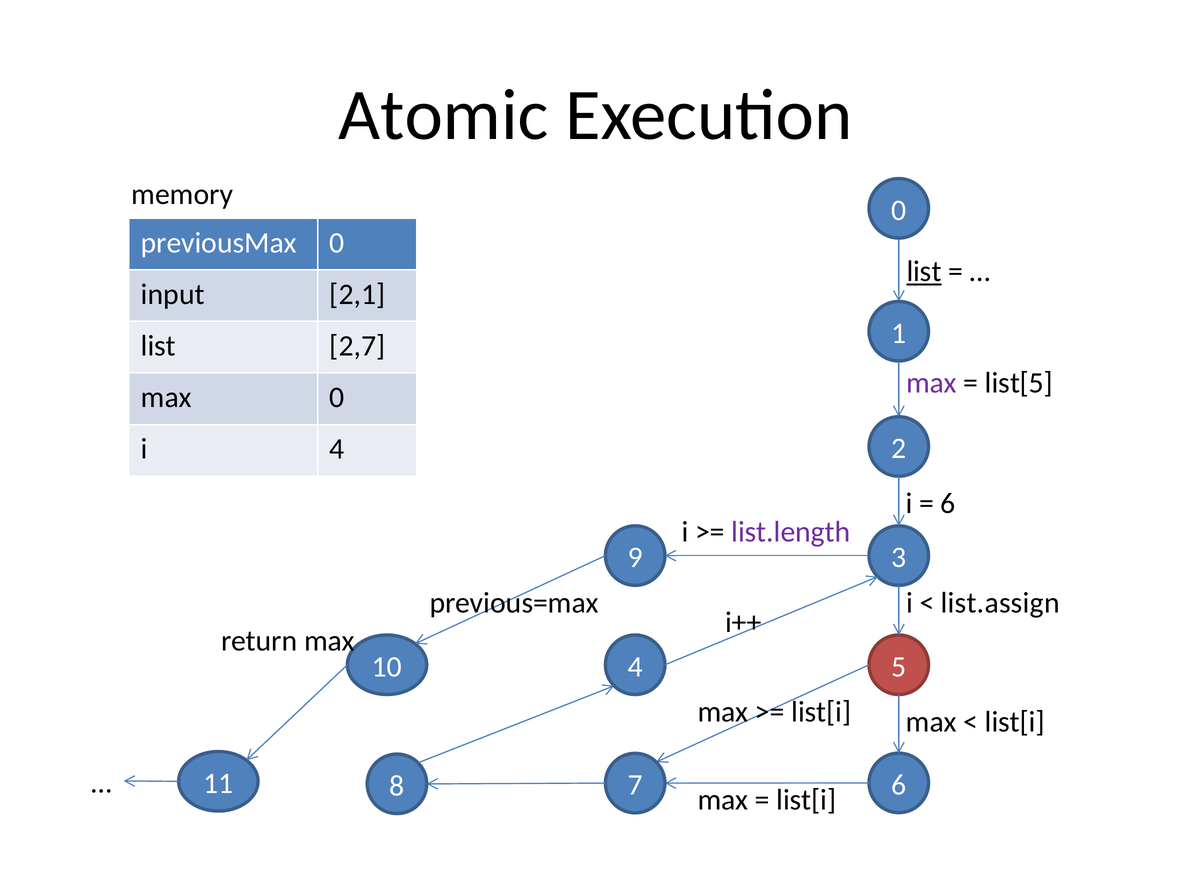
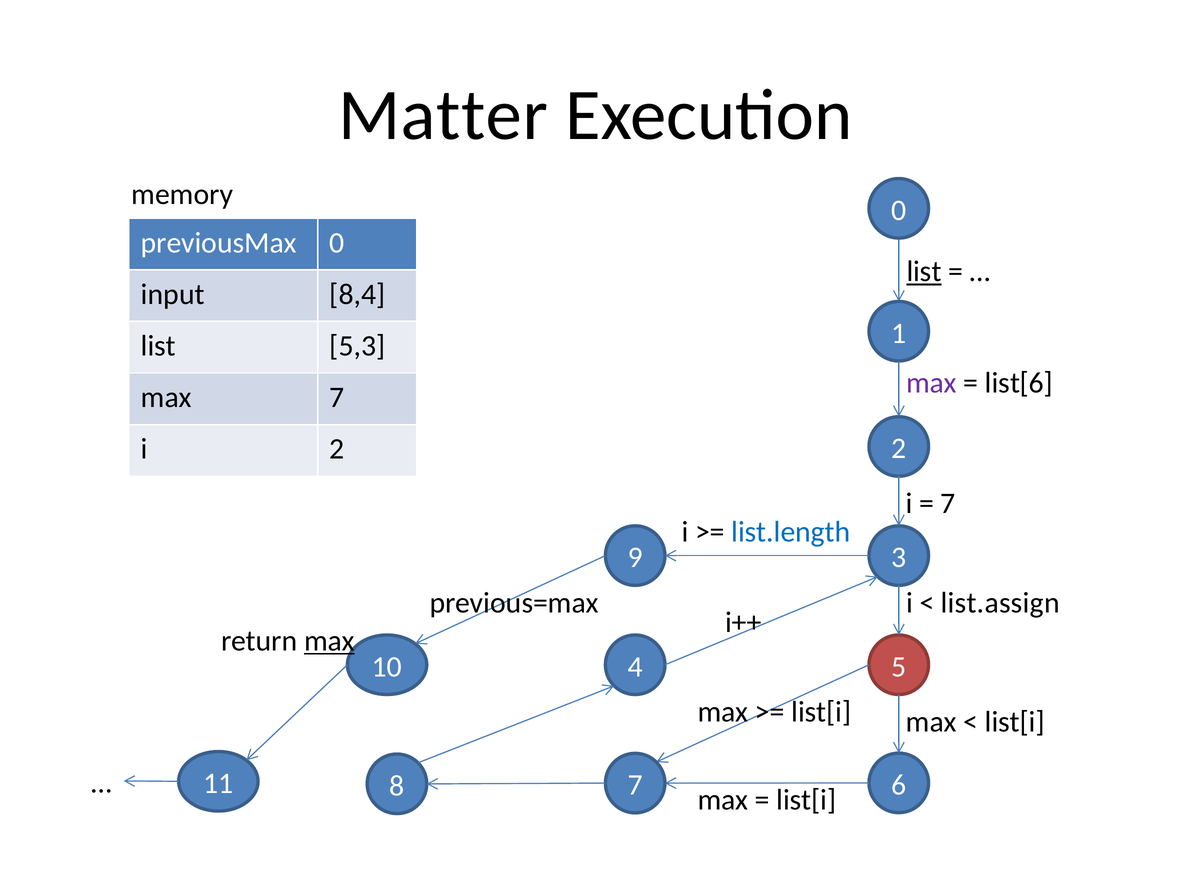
Atomic: Atomic -> Matter (443, 115)
2,1: 2,1 -> 8,4 (357, 294)
2,7: 2,7 -> 5,3 (357, 346)
list[5: list[5 -> list[6 (1019, 383)
max 0: 0 -> 7 (337, 398)
i 4: 4 -> 2 (337, 449)
6: 6 -> 7 (948, 504)
list.length colour: purple -> blue (791, 532)
max underline: none -> present (329, 641)
